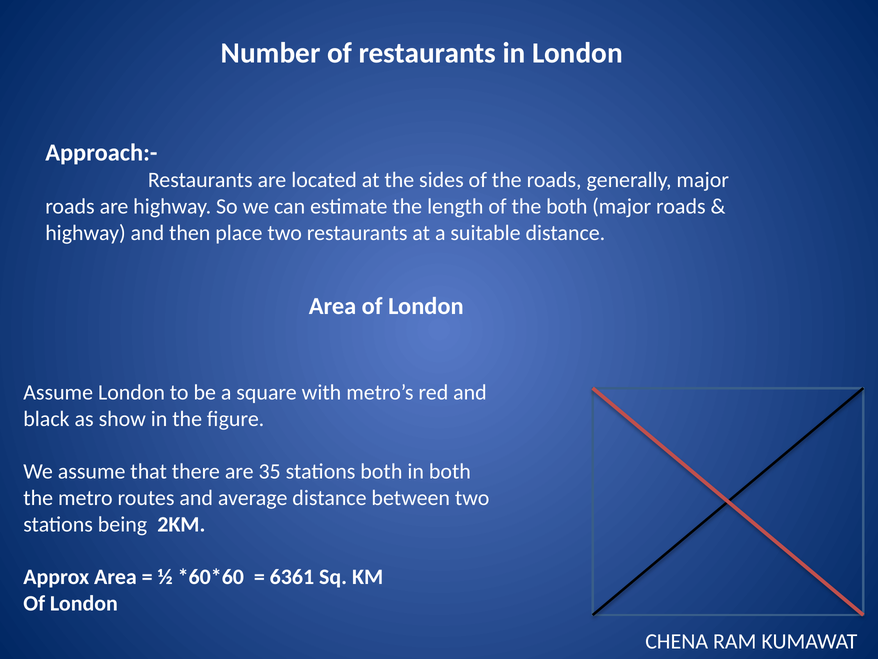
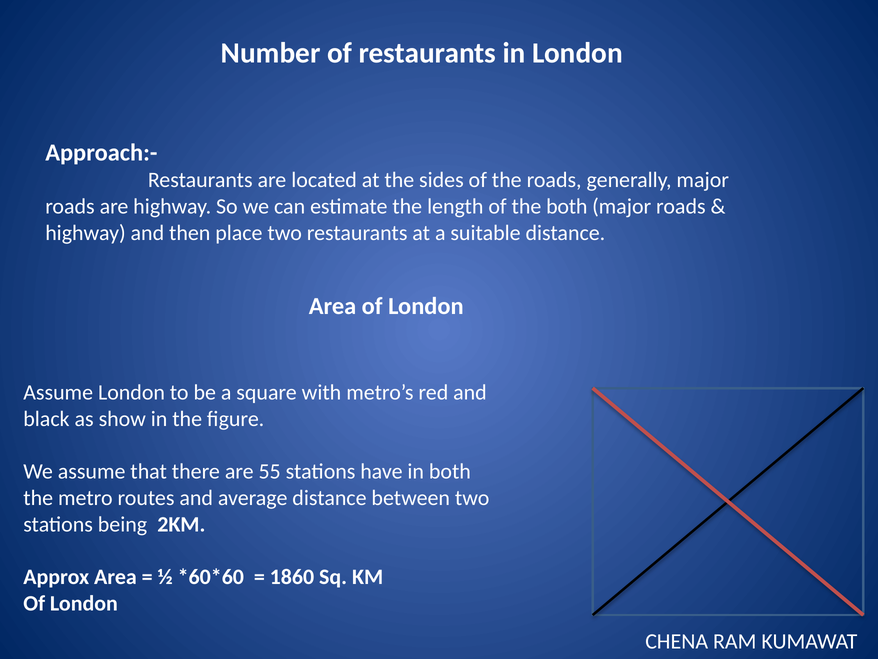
35: 35 -> 55 (270, 471)
stations both: both -> have (381, 471)
6361: 6361 -> 1860 (292, 577)
